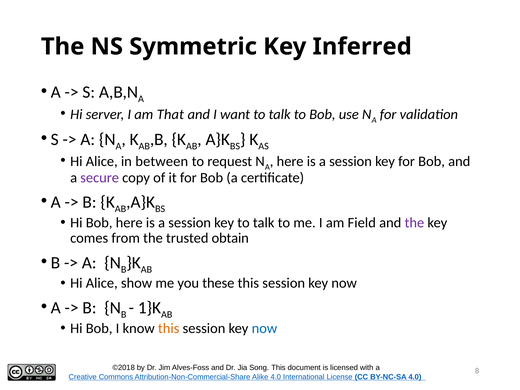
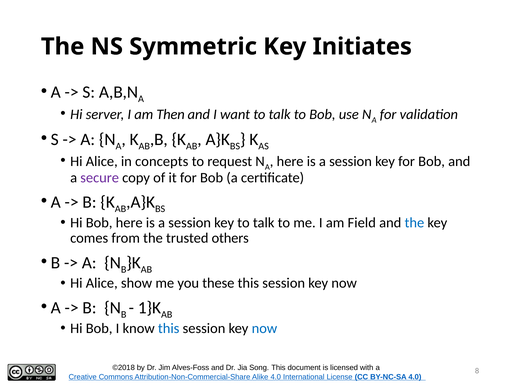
Inferred: Inferred -> Initiates (362, 47)
That: That -> Then (171, 114)
between: between -> concepts (162, 162)
the colour: purple -> blue (414, 223)
obtain: obtain -> others (230, 238)
this colour: orange -> blue (169, 328)
